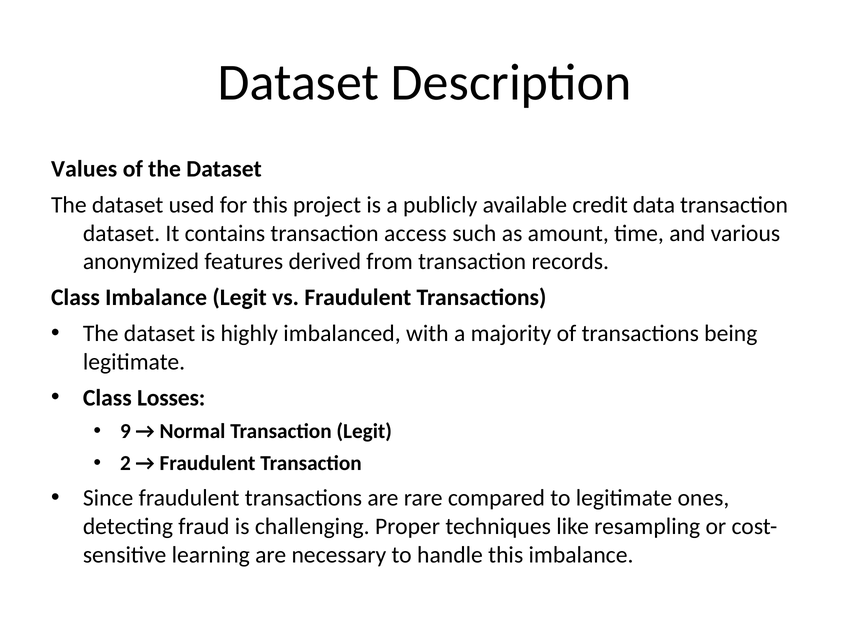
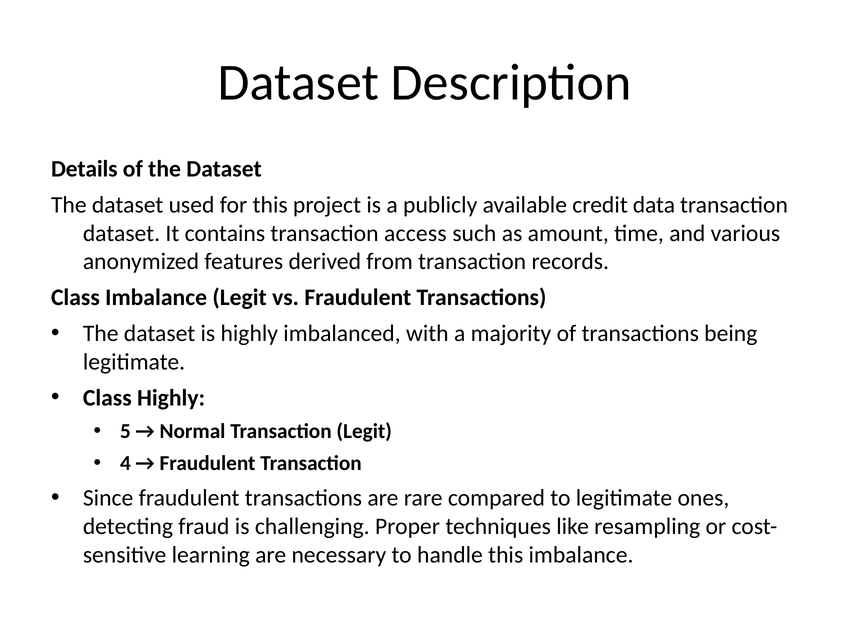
Values: Values -> Details (84, 169)
Class Losses: Losses -> Highly (171, 397)
9: 9 -> 5 (125, 431)
2: 2 -> 4 (125, 463)
